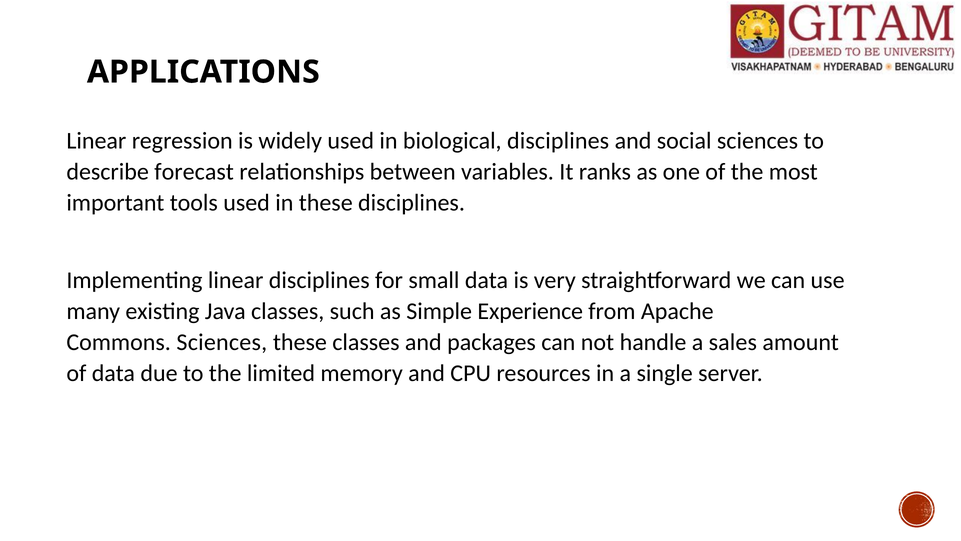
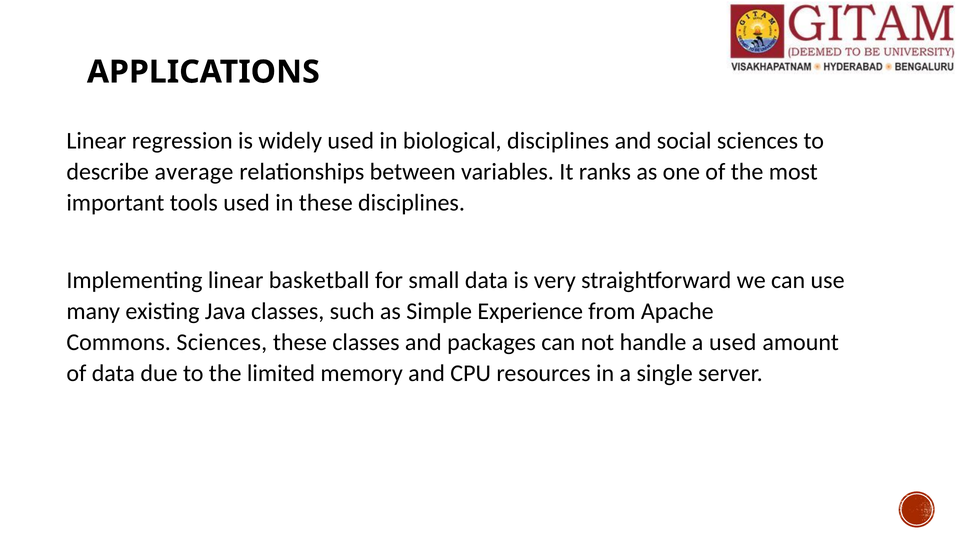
forecast: forecast -> average (194, 172)
linear disciplines: disciplines -> basketball (319, 280)
a sales: sales -> used (733, 342)
